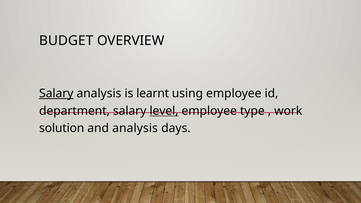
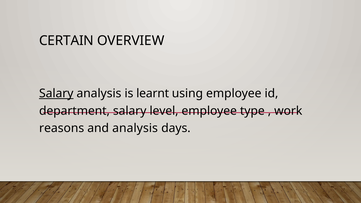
BUDGET: BUDGET -> CERTAIN (66, 41)
level underline: present -> none (164, 111)
solution: solution -> reasons (62, 128)
